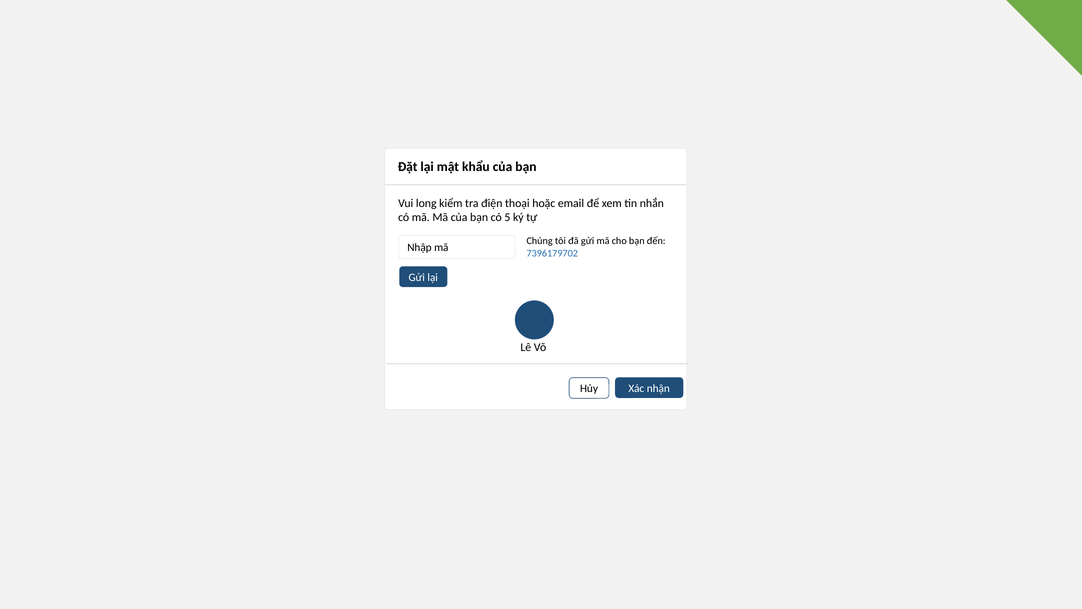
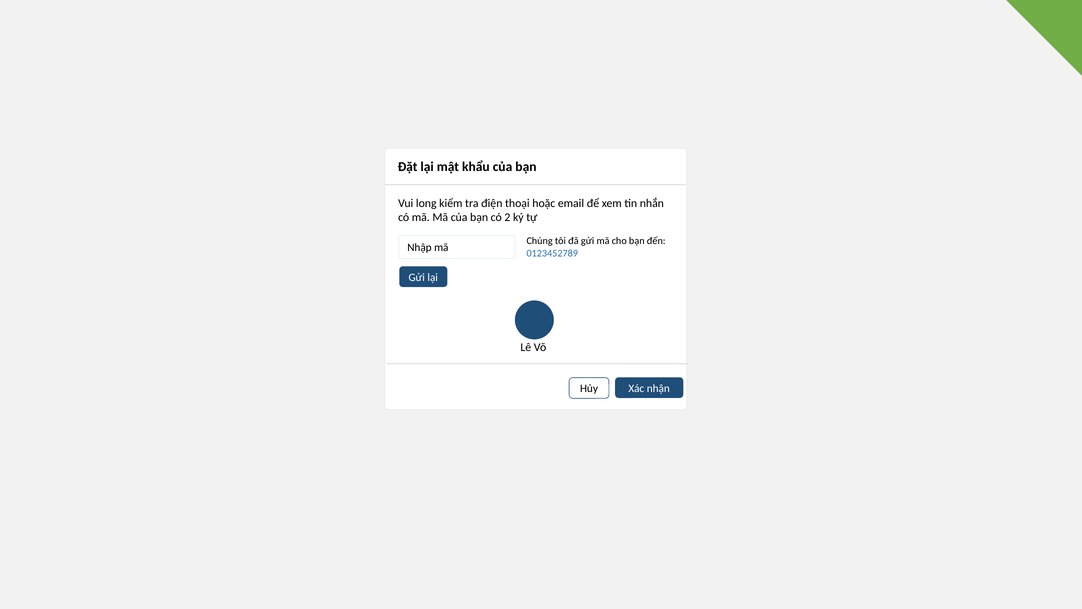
5: 5 -> 2 (507, 217)
7396179702: 7396179702 -> 0123452789 (552, 253)
